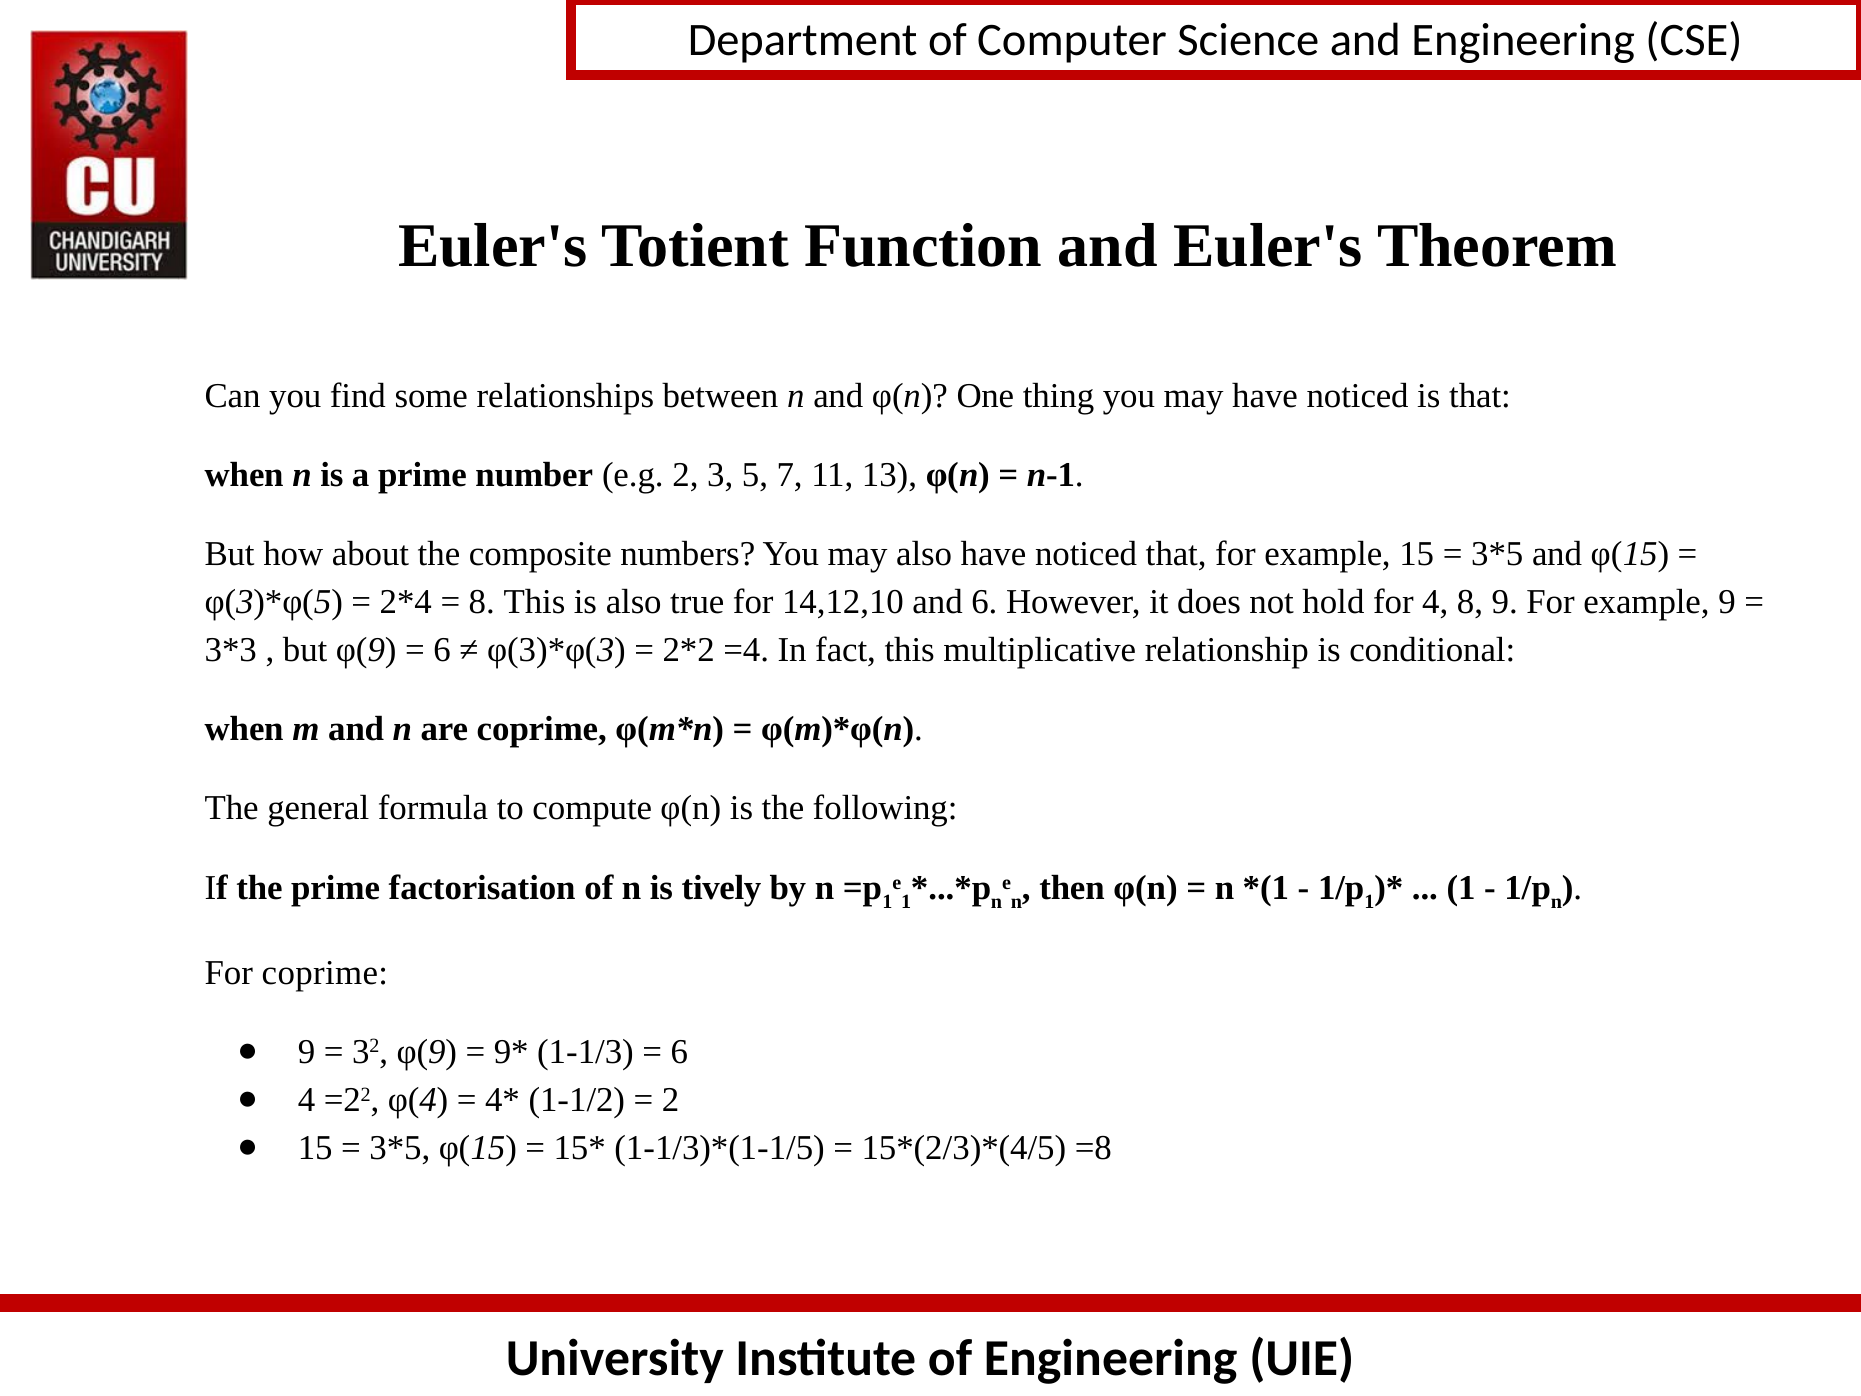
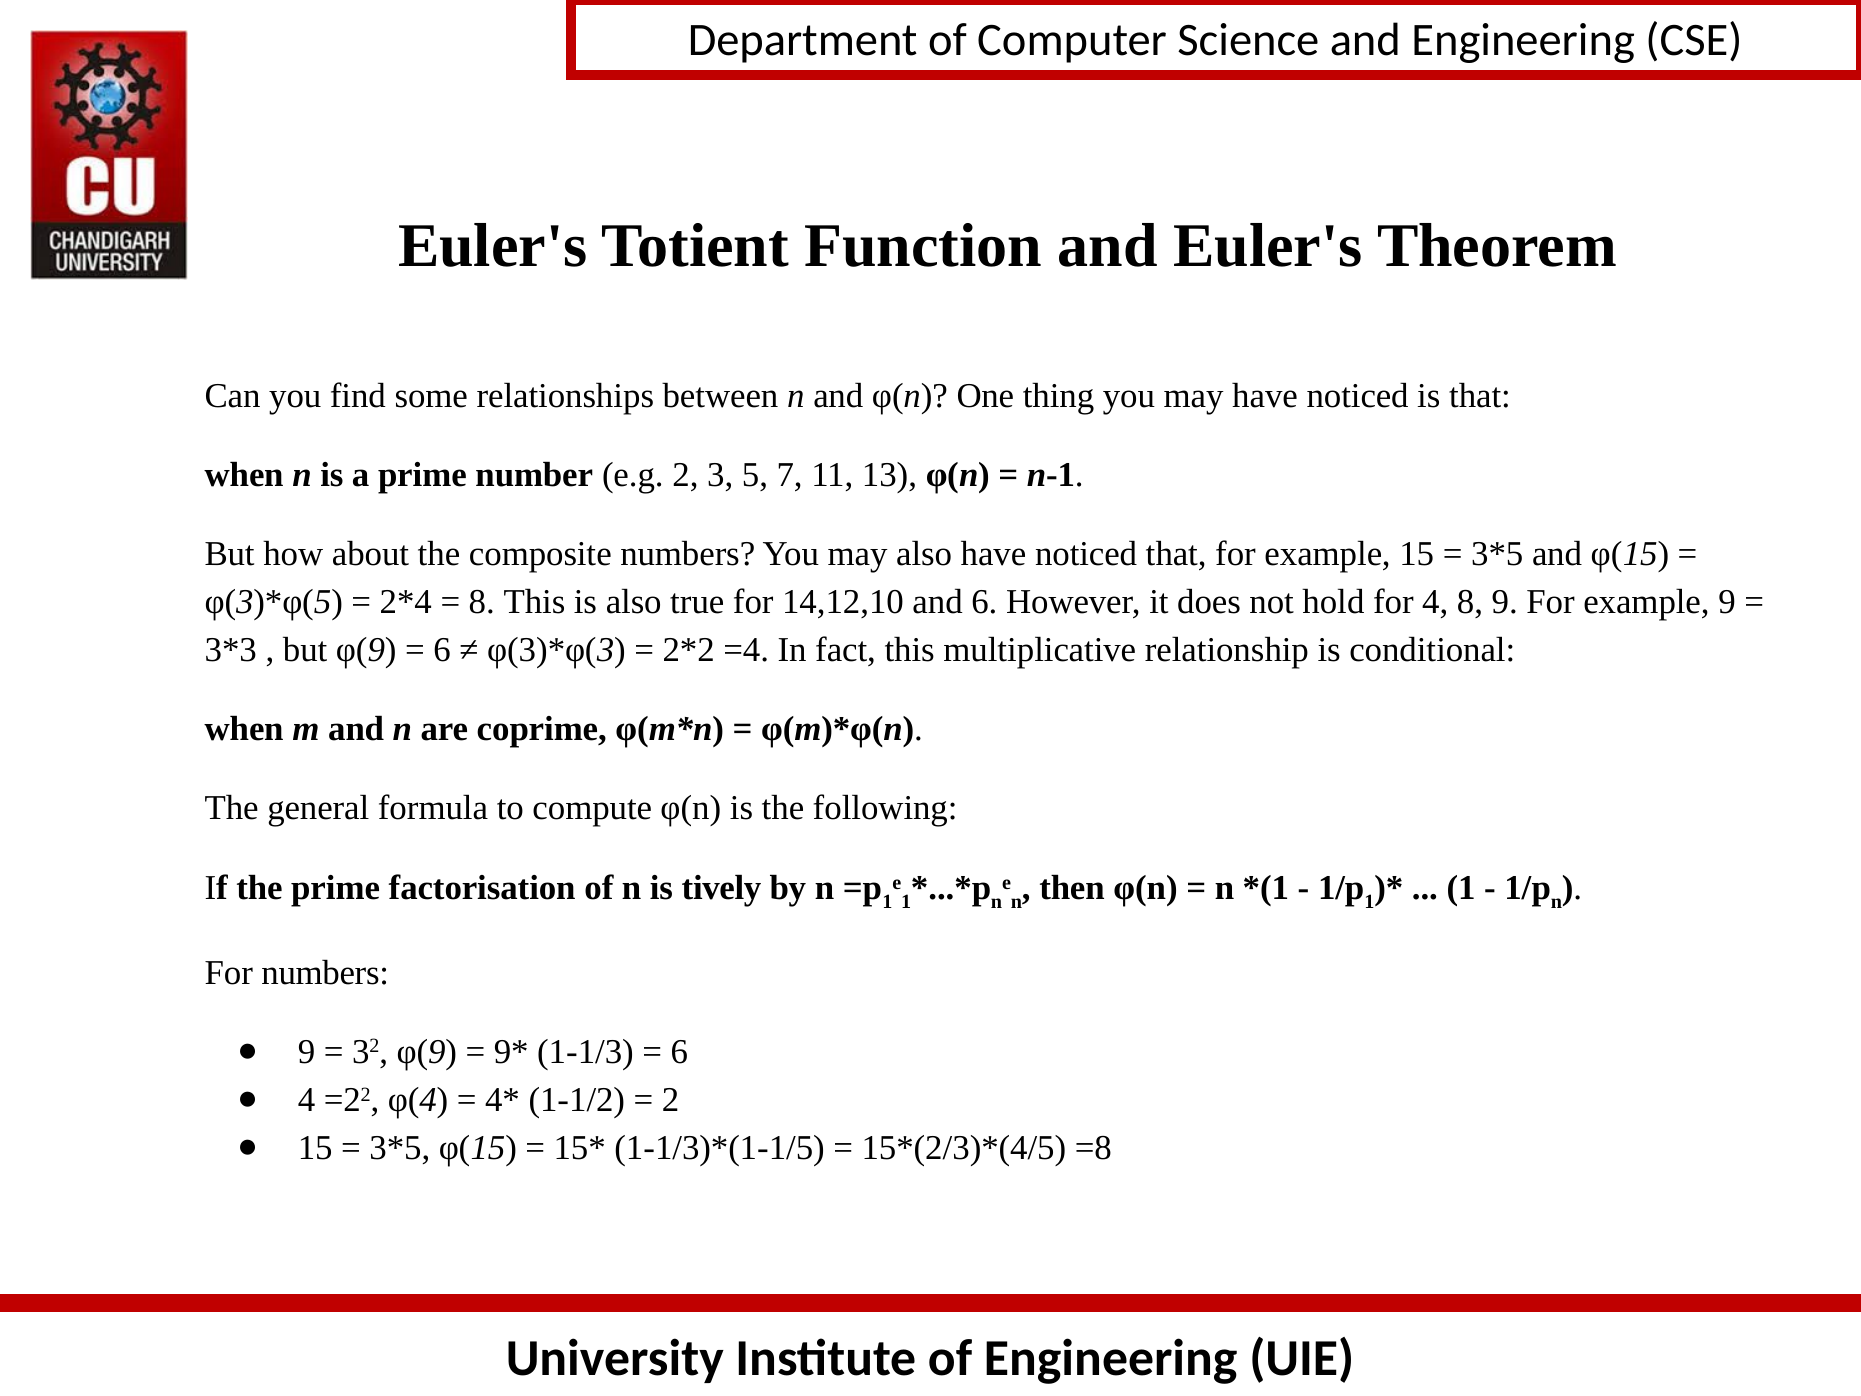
For coprime: coprime -> numbers (325, 973)
